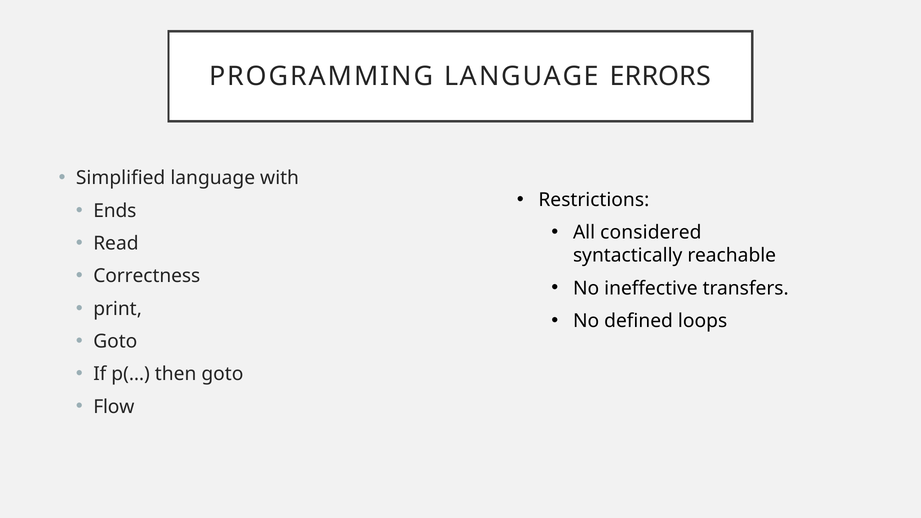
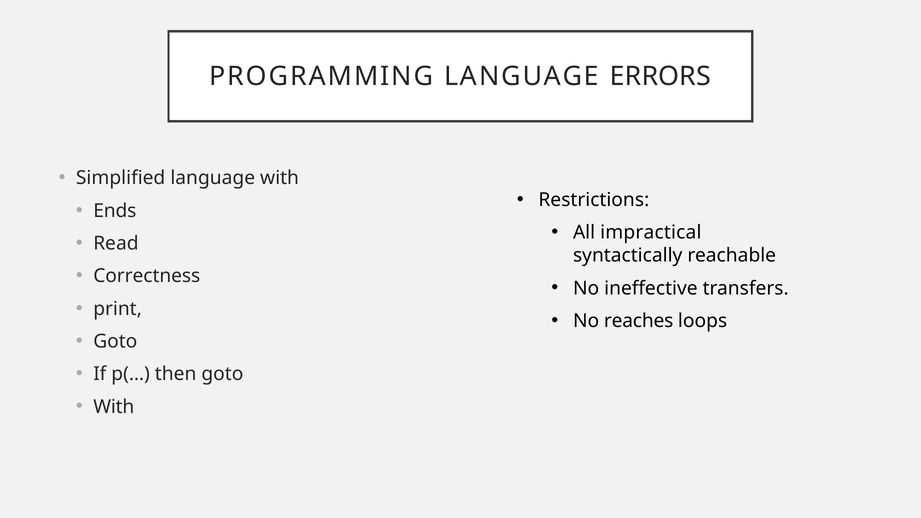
considered: considered -> impractical (651, 232)
defined: defined -> reaches (639, 321)
Flow: Flow -> With (114, 407)
